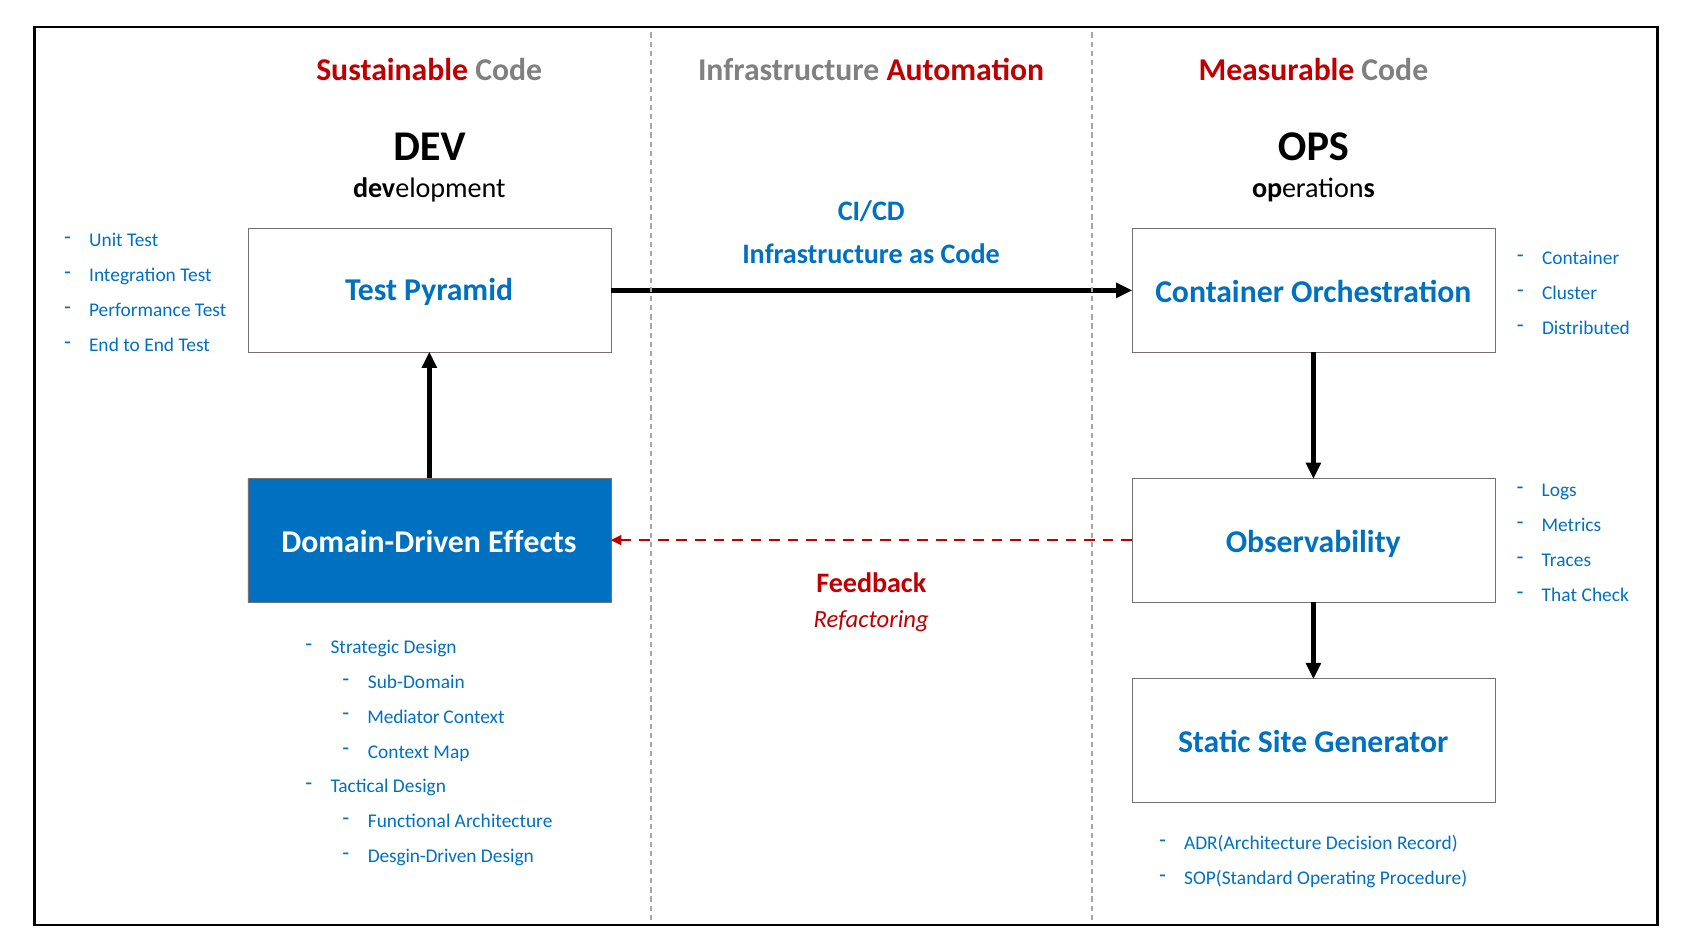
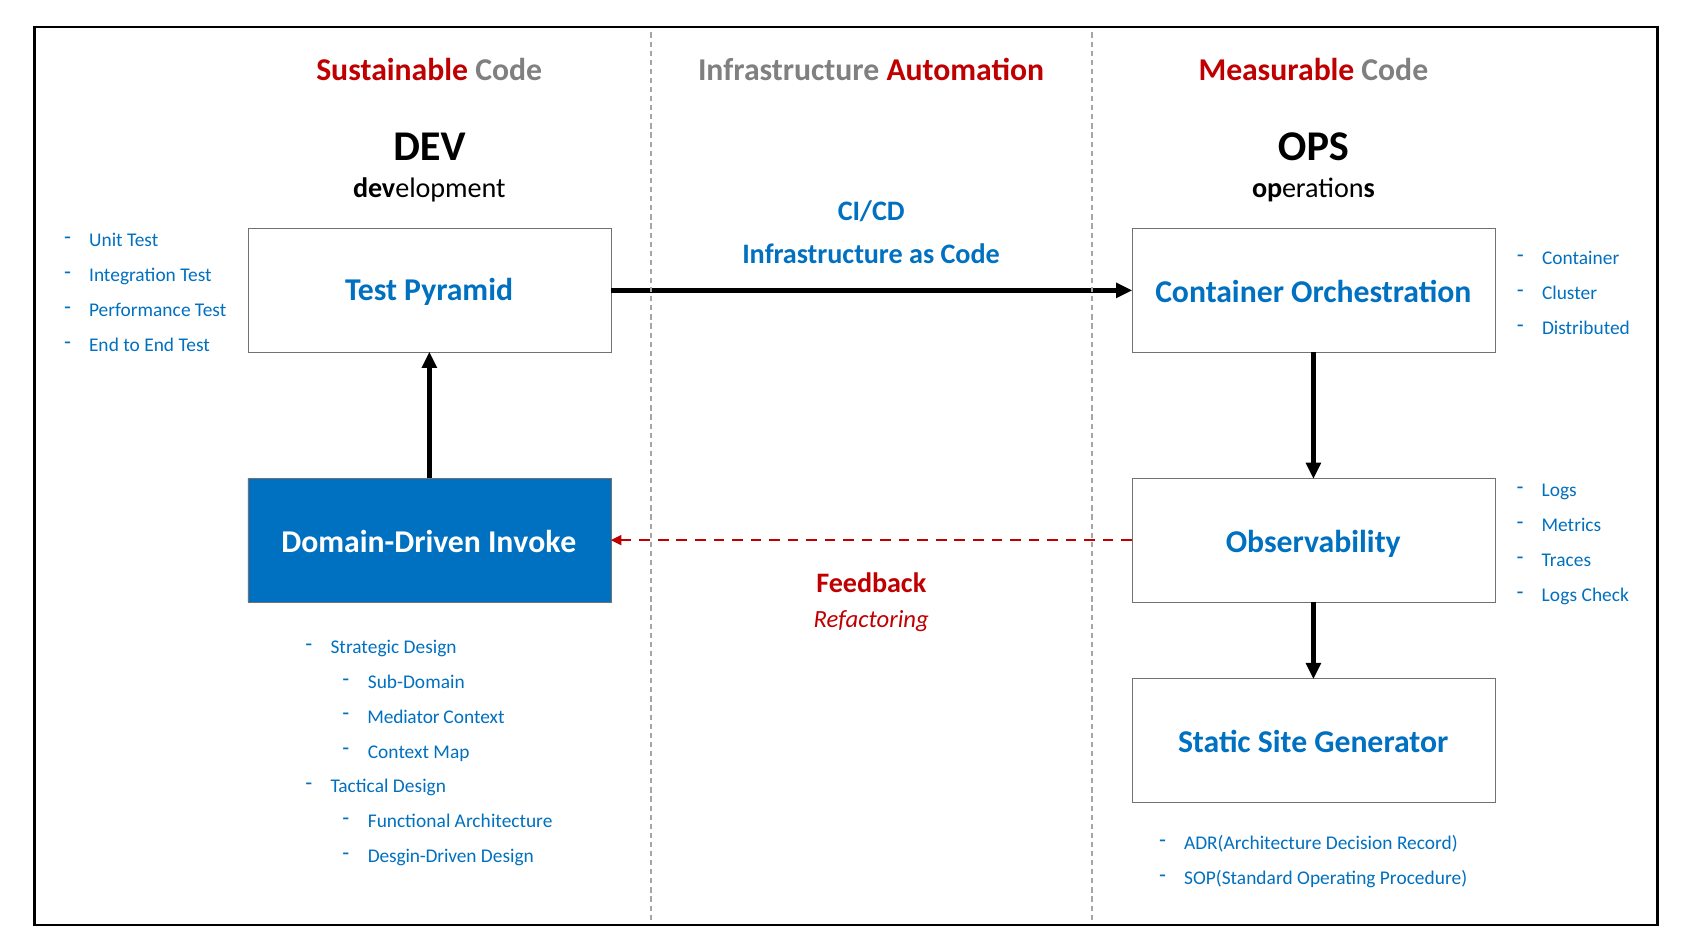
Effects: Effects -> Invoke (532, 542)
That: That -> Logs (1559, 595)
